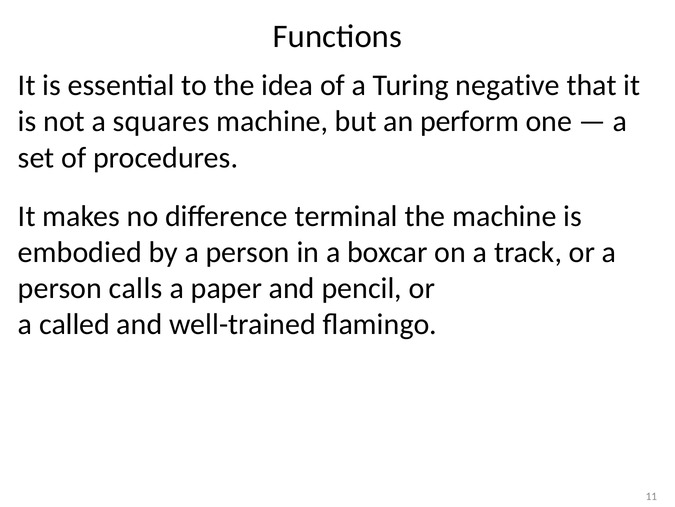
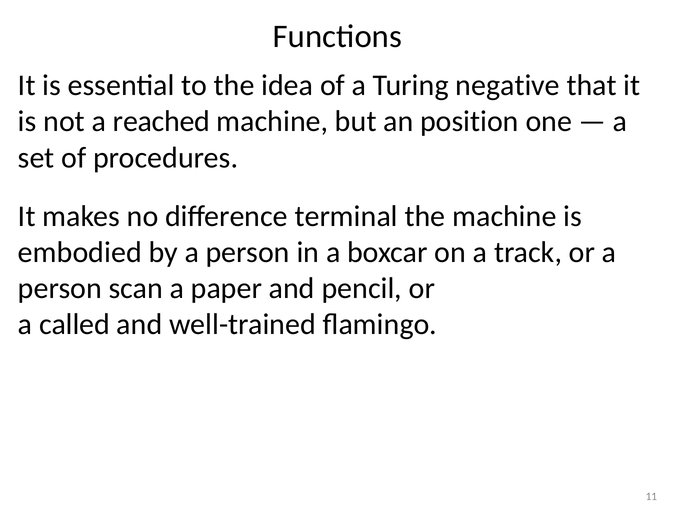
squares: squares -> reached (161, 121)
perform: perform -> position (469, 121)
calls: calls -> scan (136, 288)
